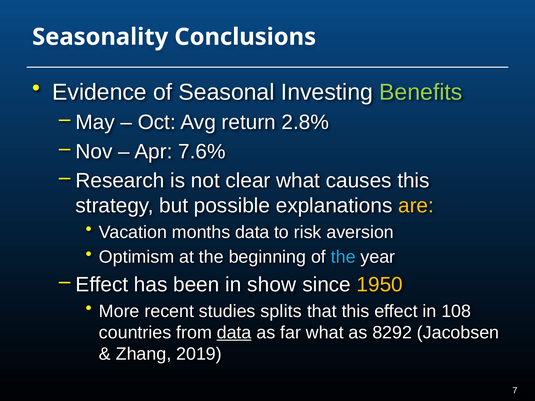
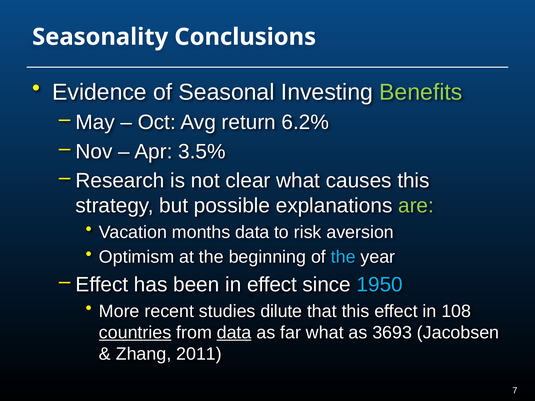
2.8%: 2.8% -> 6.2% (305, 122)
7.6%: 7.6% -> 3.5% (202, 152)
are colour: yellow -> light green (416, 206)
in show: show -> effect (272, 285)
1950 colour: yellow -> light blue (380, 285)
splits: splits -> dilute (281, 311)
countries underline: none -> present (135, 333)
8292: 8292 -> 3693 (392, 333)
2019: 2019 -> 2011 (199, 354)
